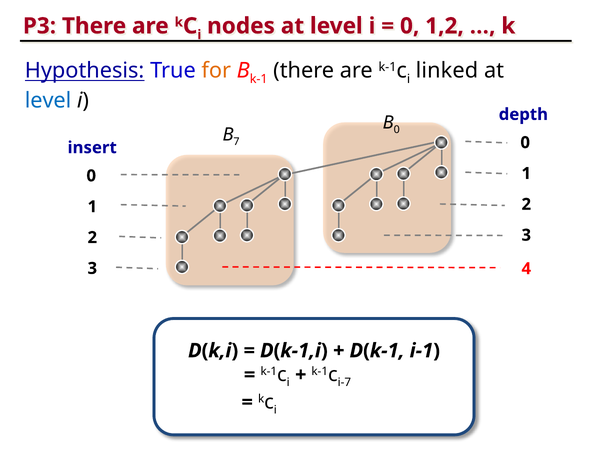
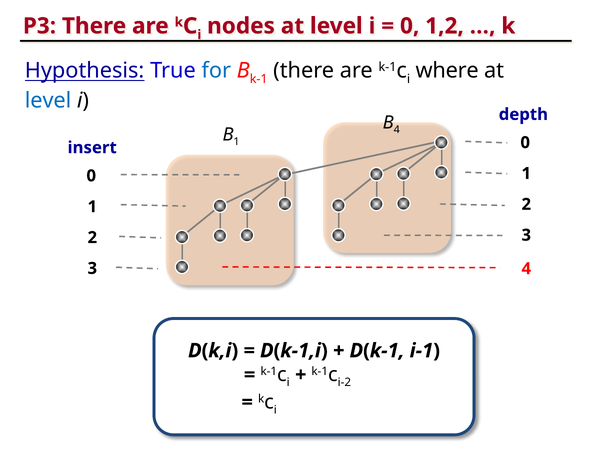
for colour: orange -> blue (216, 71)
linked: linked -> where (447, 71)
0: 0 -> 4 (397, 130)
7: 7 -> 1 (236, 142)
i-7: i-7 -> i-2 (344, 382)
